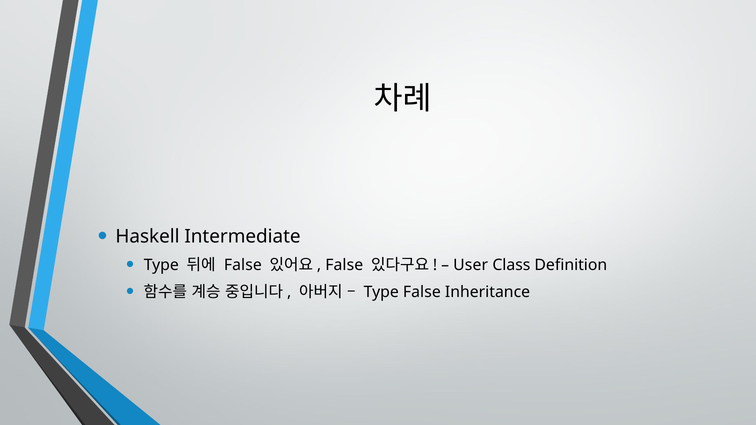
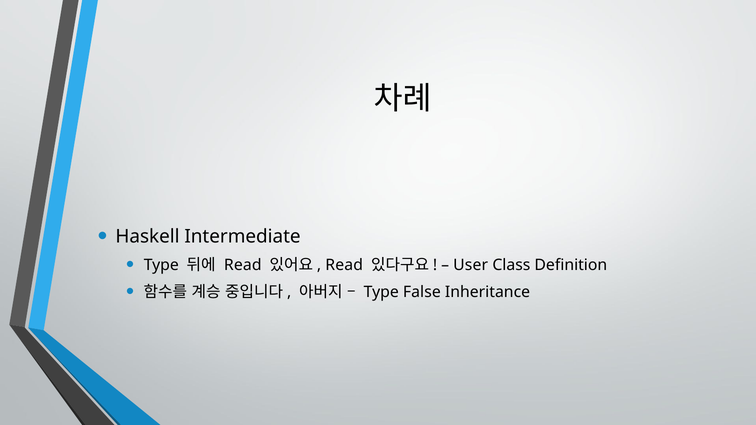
False: False -> Read (243, 265)
False: False -> Read (344, 265)
